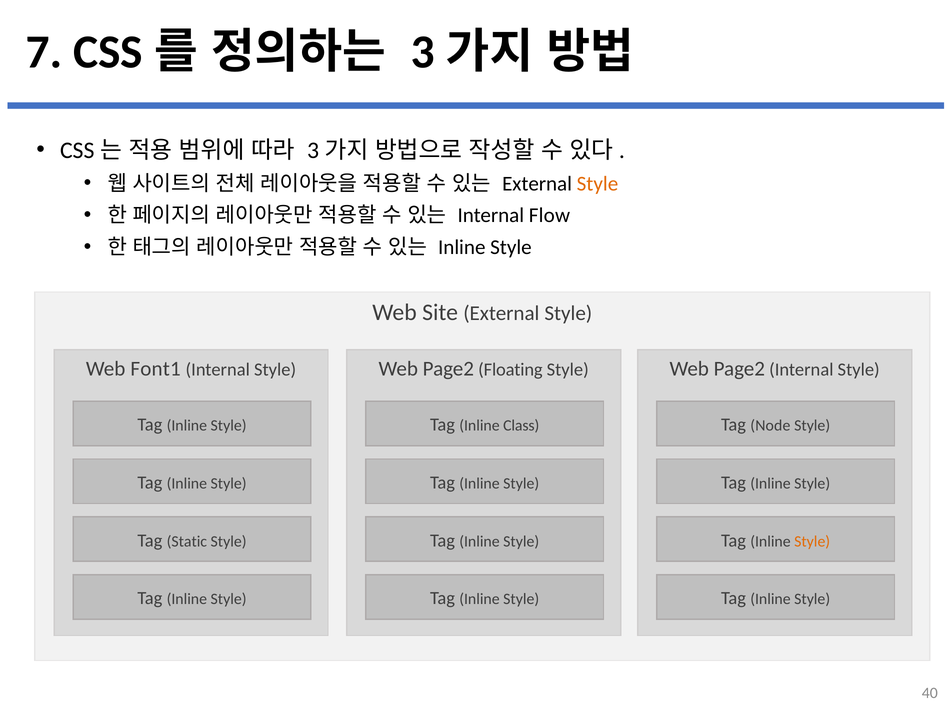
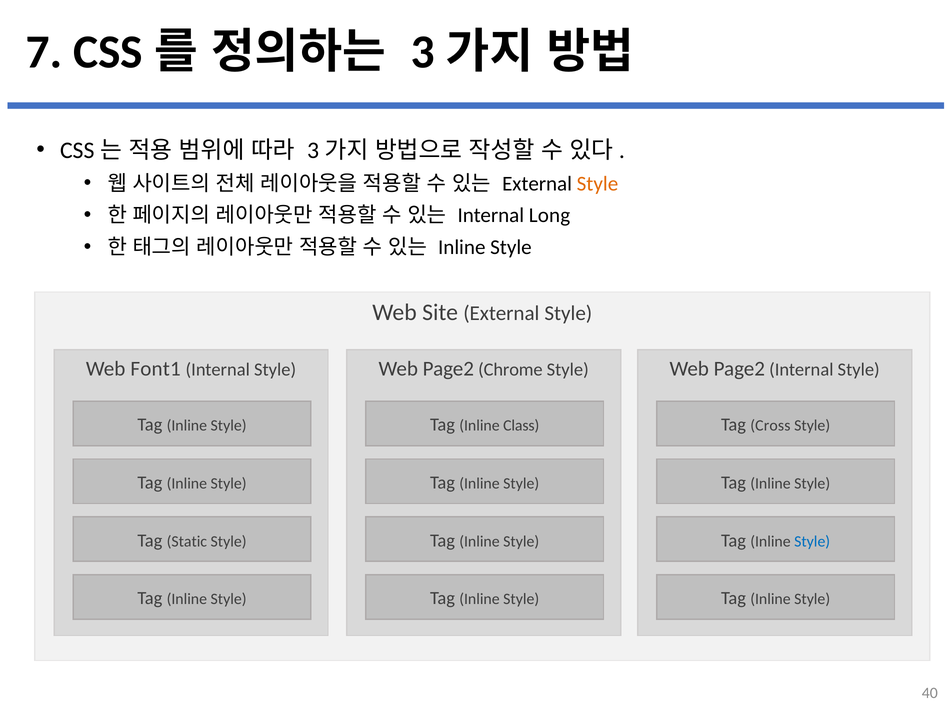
Flow: Flow -> Long (549, 215)
Floating: Floating -> Chrome (510, 369)
Node: Node -> Cross (770, 425)
Style colour: orange -> blue (812, 541)
